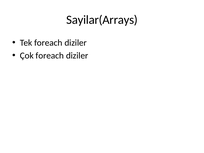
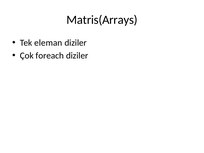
Sayilar(Arrays: Sayilar(Arrays -> Matris(Arrays (102, 20)
Tek foreach: foreach -> eleman (48, 43)
